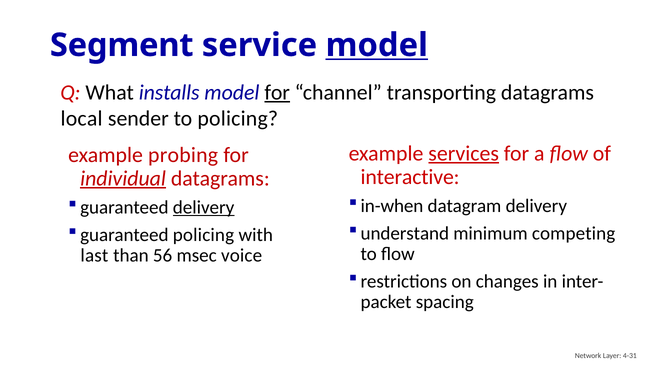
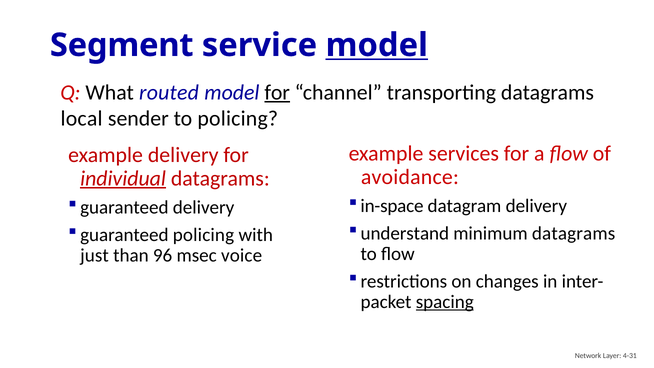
installs: installs -> routed (169, 92)
services underline: present -> none (464, 153)
example probing: probing -> delivery (183, 155)
interactive: interactive -> avoidance (410, 177)
in-when: in-when -> in-space (392, 206)
delivery underline: present -> none (204, 207)
minimum competing: competing -> datagrams (574, 233)
last: last -> just (94, 255)
56: 56 -> 96 (163, 255)
spacing underline: none -> present (445, 302)
